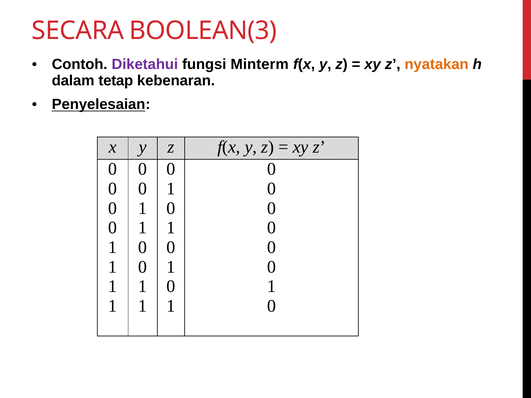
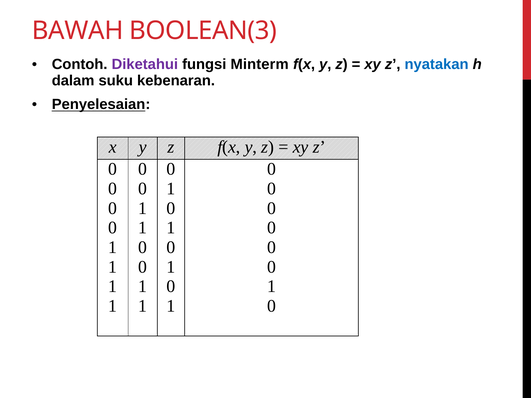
SECARA: SECARA -> BAWAH (78, 31)
nyatakan colour: orange -> blue (437, 64)
tetap: tetap -> suku (116, 81)
